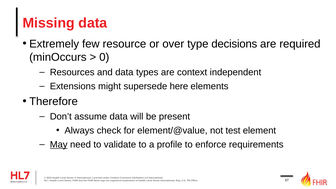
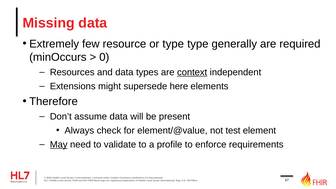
or over: over -> type (173, 44)
decisions: decisions -> generally (234, 44)
context underline: none -> present (192, 72)
